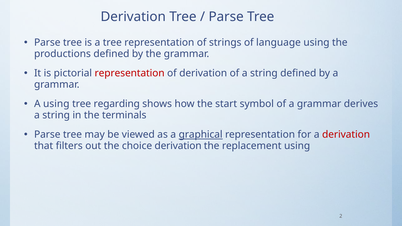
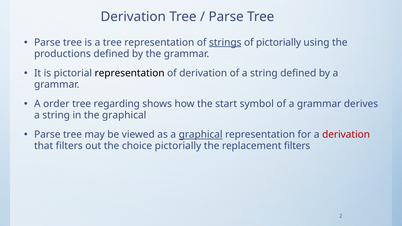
strings underline: none -> present (225, 42)
of language: language -> pictorially (279, 42)
representation colour: red -> black (130, 73)
A using: using -> order (56, 104)
the terminals: terminals -> graphical (124, 115)
choice derivation: derivation -> pictorially (178, 146)
replacement using: using -> filters (297, 146)
